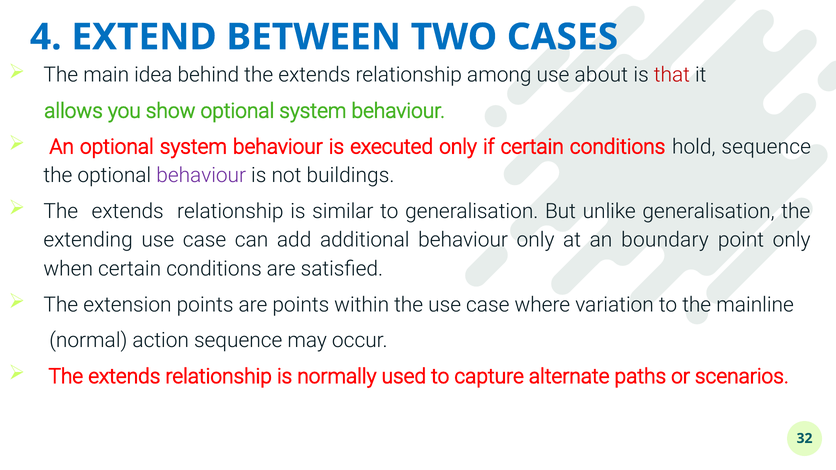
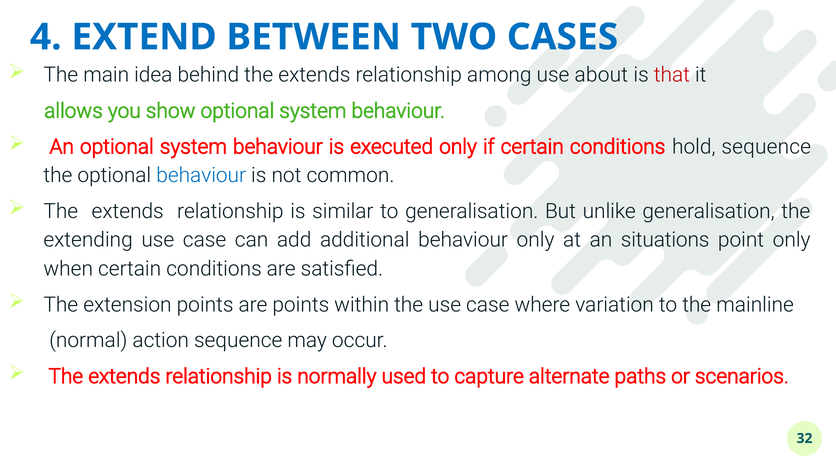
behaviour colour: purple -> blue (201, 176)
buildings: buildings -> common (350, 176)
boundary: boundary -> situations (665, 240)
